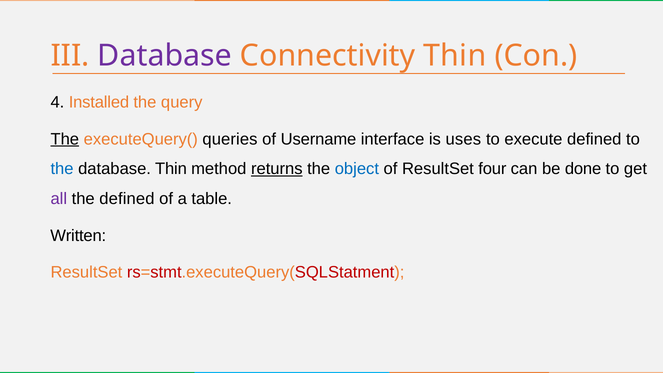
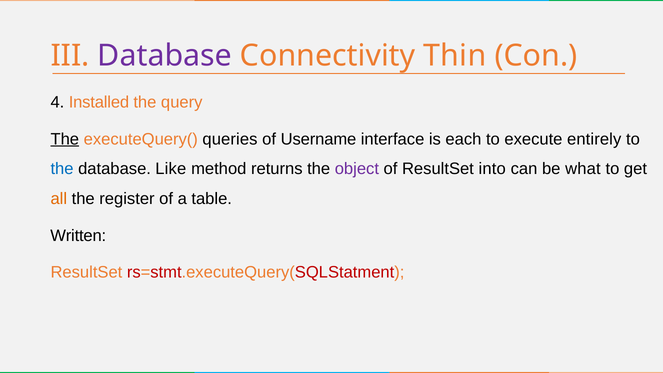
uses: uses -> each (463, 139)
execute defined: defined -> entirely (594, 139)
database Thin: Thin -> Like (171, 169)
returns underline: present -> none (277, 169)
object colour: blue -> purple (357, 169)
four: four -> into (492, 169)
done: done -> what (583, 169)
all colour: purple -> orange (59, 199)
the defined: defined -> register (127, 199)
